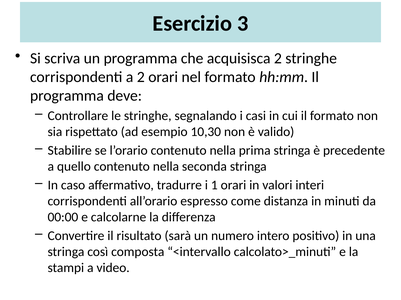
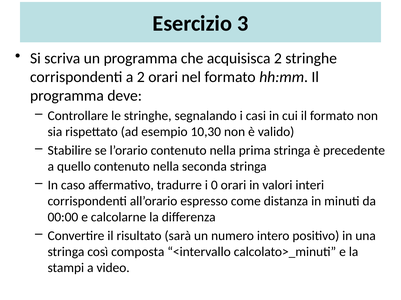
1: 1 -> 0 (214, 185)
